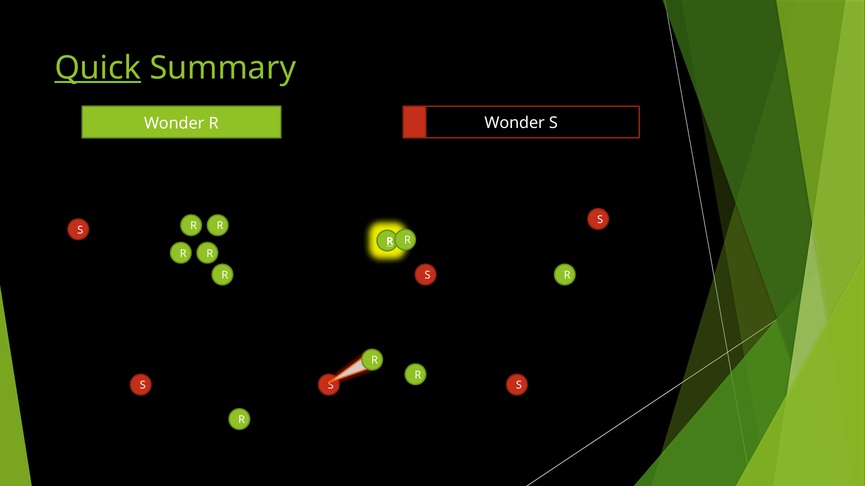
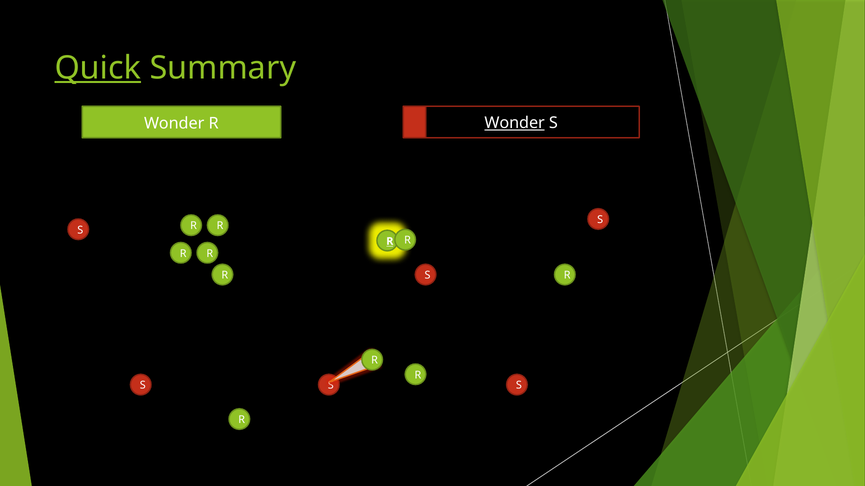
Wonder underline: none -> present (515, 123)
